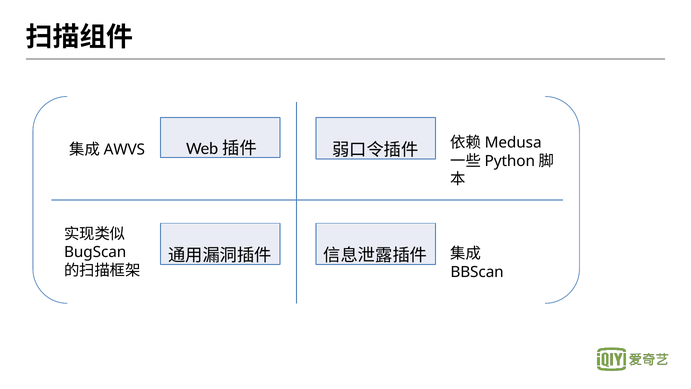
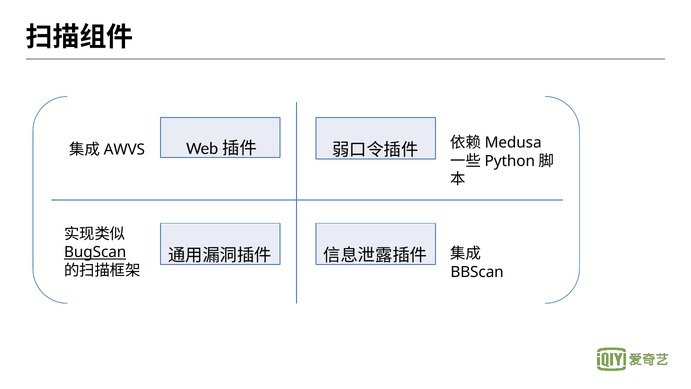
BugScan underline: none -> present (95, 252)
